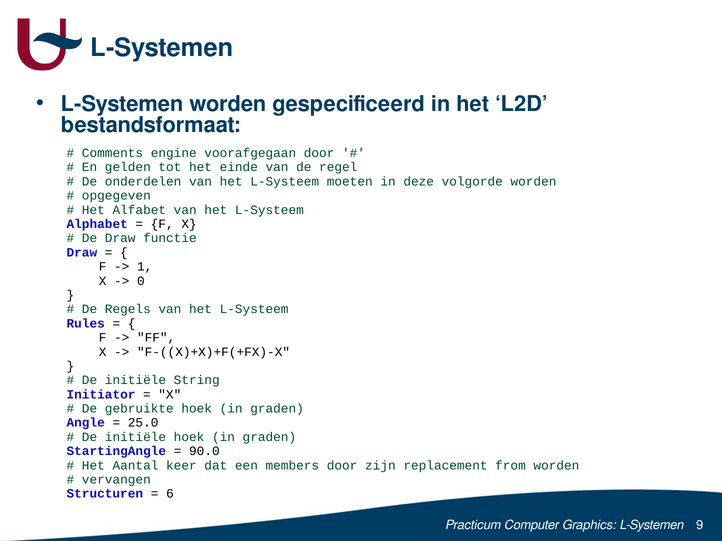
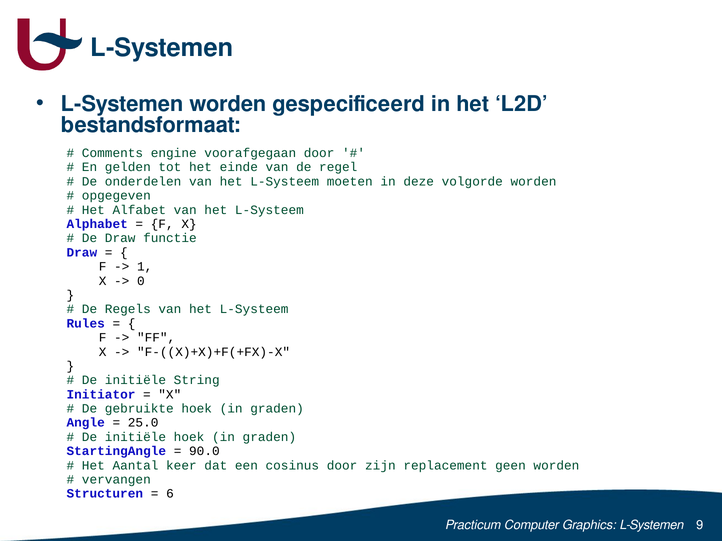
members: members -> cosinus (292, 466)
from: from -> geen (510, 466)
